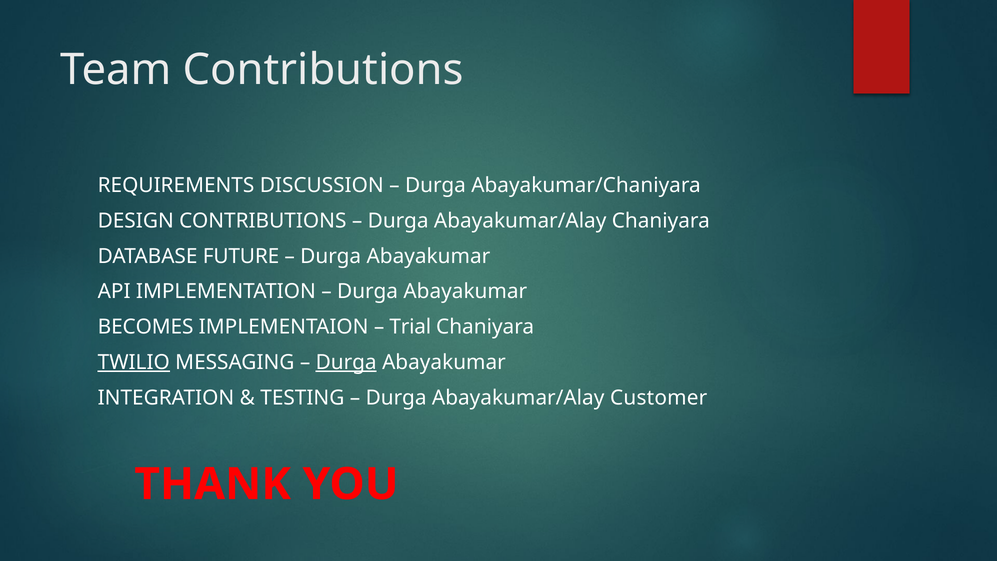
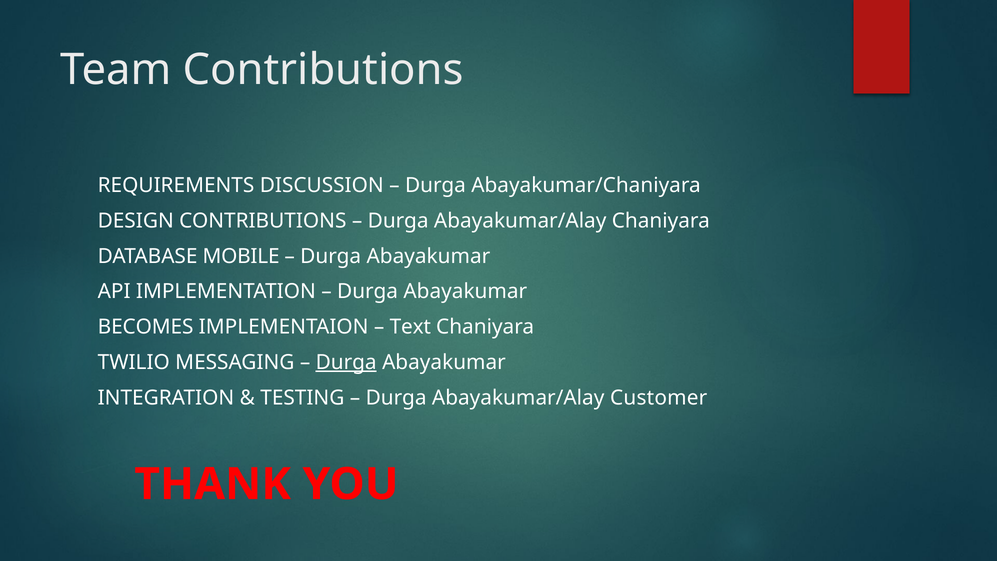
FUTURE: FUTURE -> MOBILE (241, 256)
Trial: Trial -> Text (410, 327)
TWILIO underline: present -> none (134, 362)
